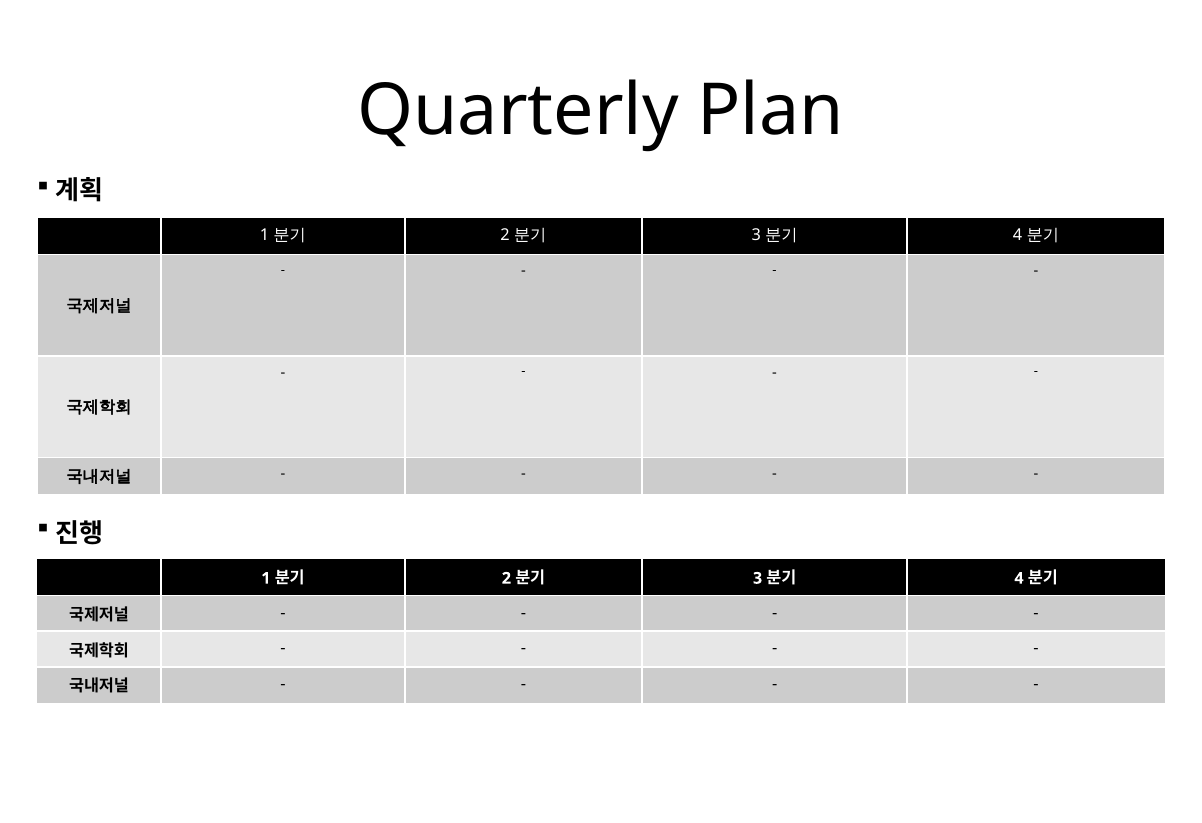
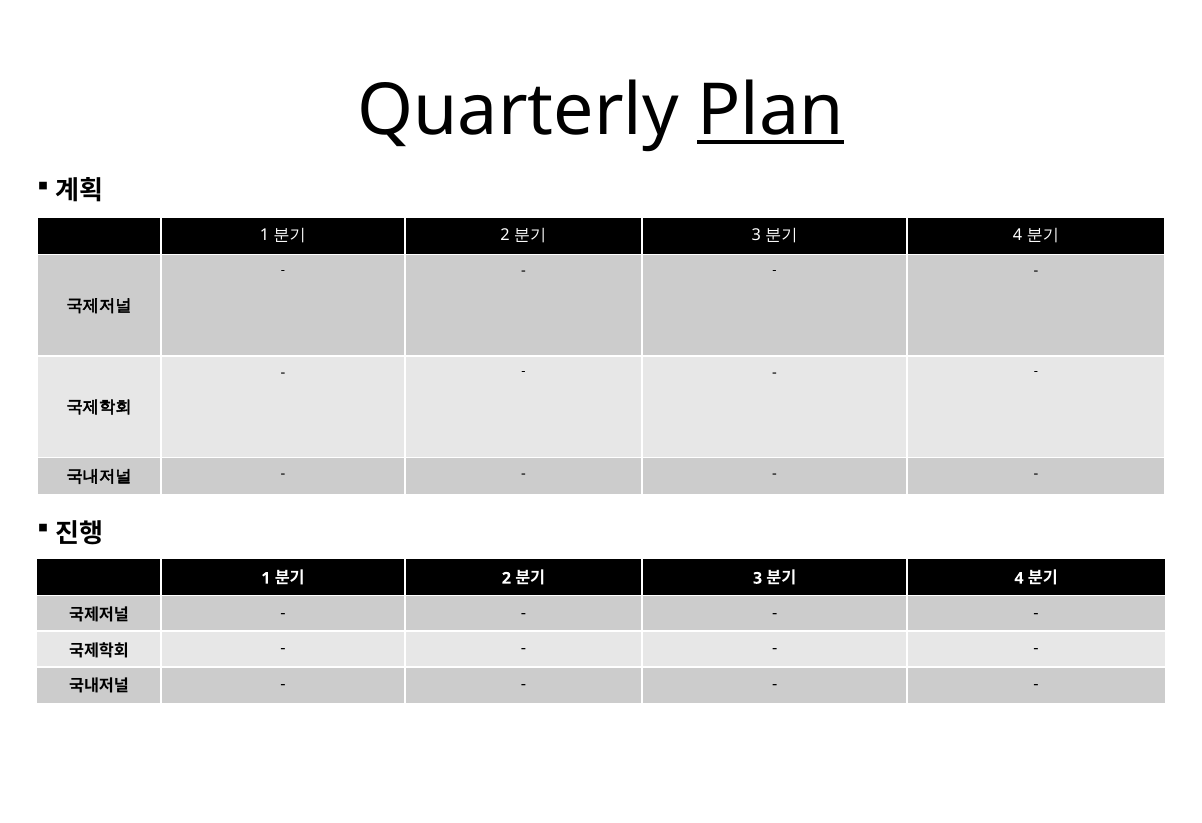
Plan underline: none -> present (771, 111)
